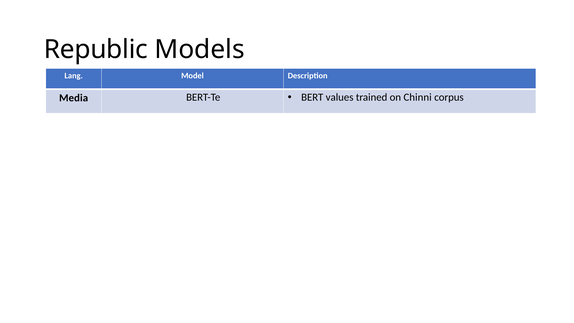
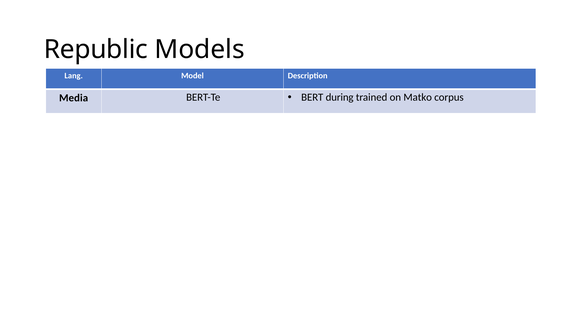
values: values -> during (340, 97)
Chinni: Chinni -> Matko (418, 97)
